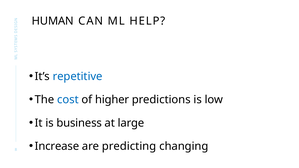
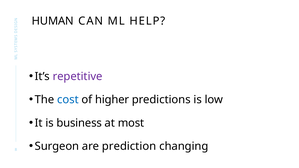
repetitive colour: blue -> purple (78, 76)
large: large -> most (131, 123)
Increase: Increase -> Surgeon (57, 146)
predicting: predicting -> prediction (129, 146)
